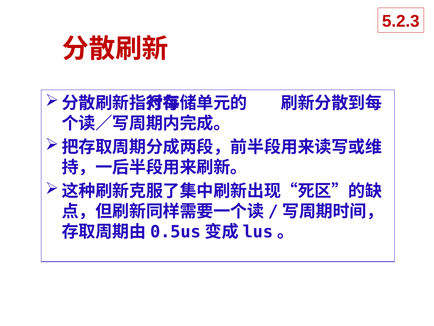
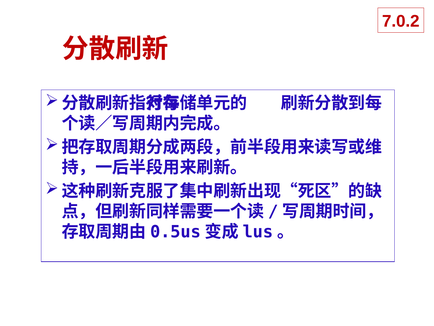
5.2.3: 5.2.3 -> 7.0.2 (401, 21)
